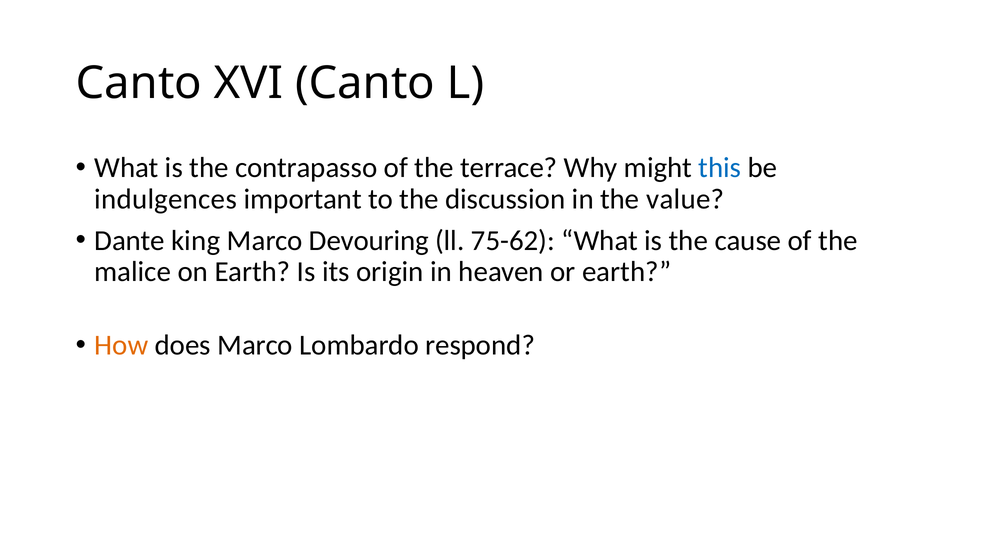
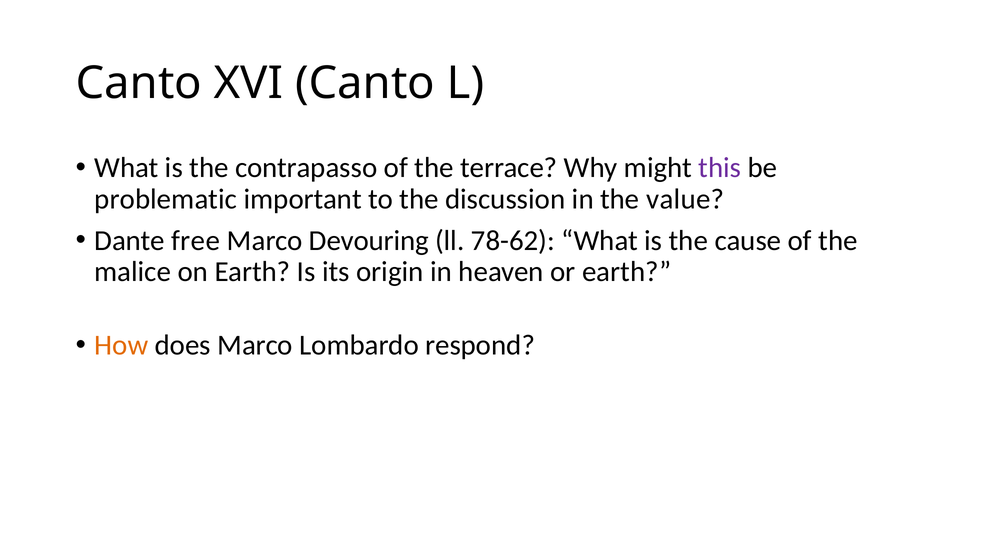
this colour: blue -> purple (720, 168)
indulgences: indulgences -> problematic (166, 199)
king: king -> free (196, 241)
75-62: 75-62 -> 78-62 (513, 241)
